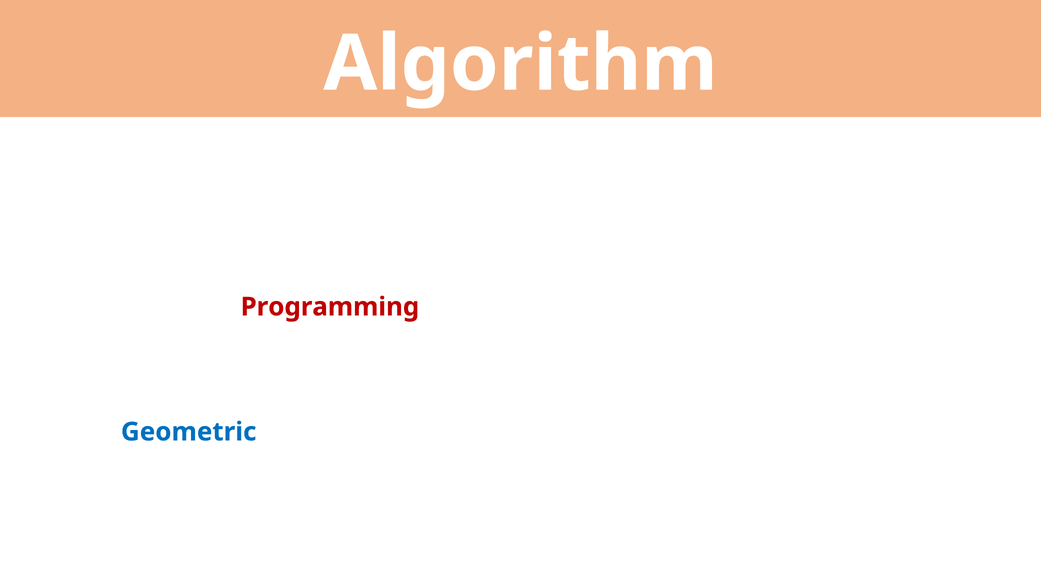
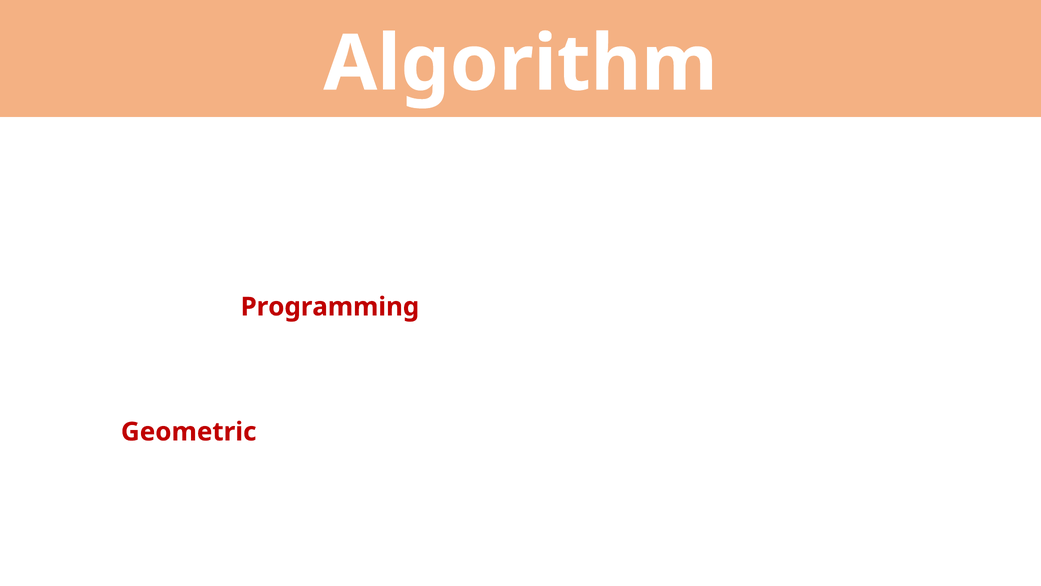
Geometric colour: blue -> red (189, 432)
